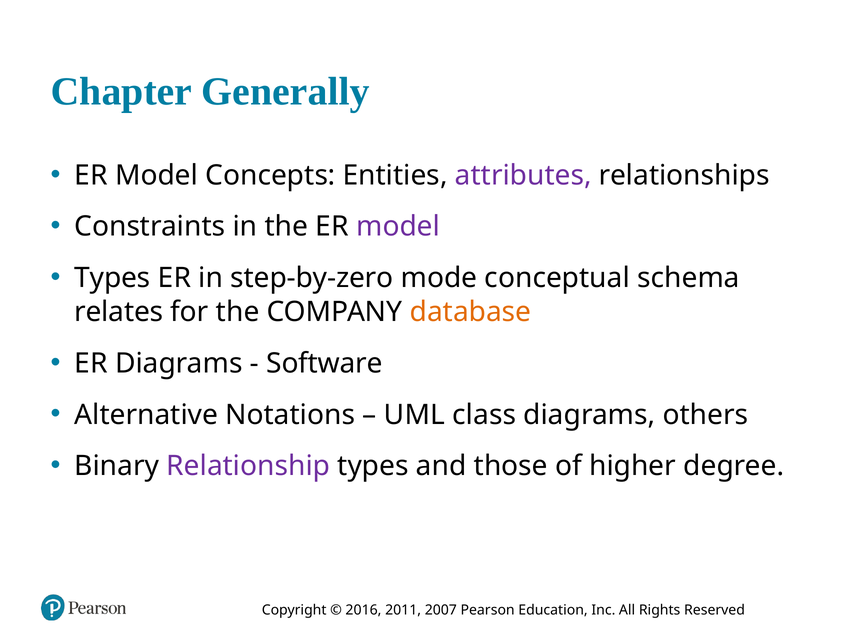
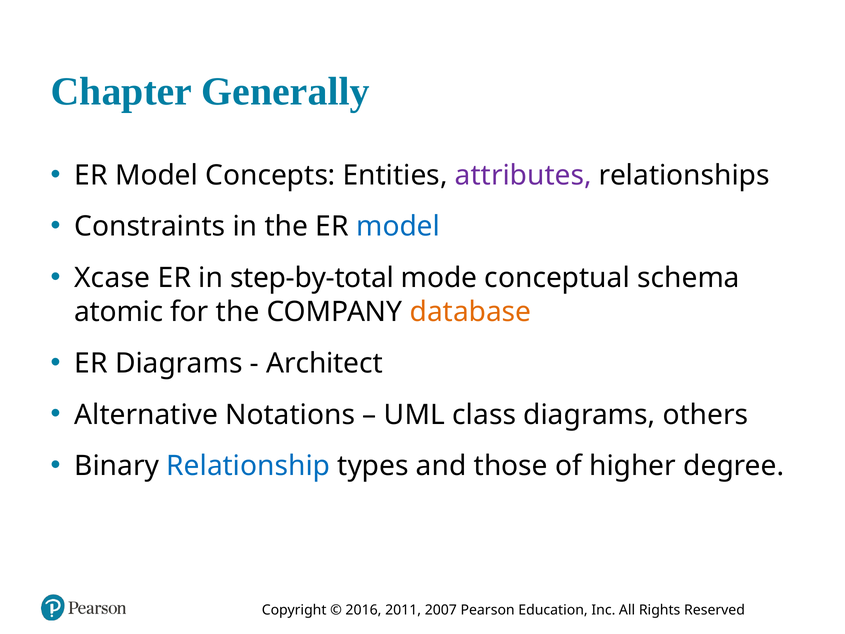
model colour: purple -> blue (398, 227)
Types: Types -> Xcase (112, 278)
step-by-zero: step-by-zero -> step-by-total (312, 278)
relates: relates -> atomic (119, 312)
Software: Software -> Architect (325, 363)
Relationship colour: purple -> blue (248, 466)
